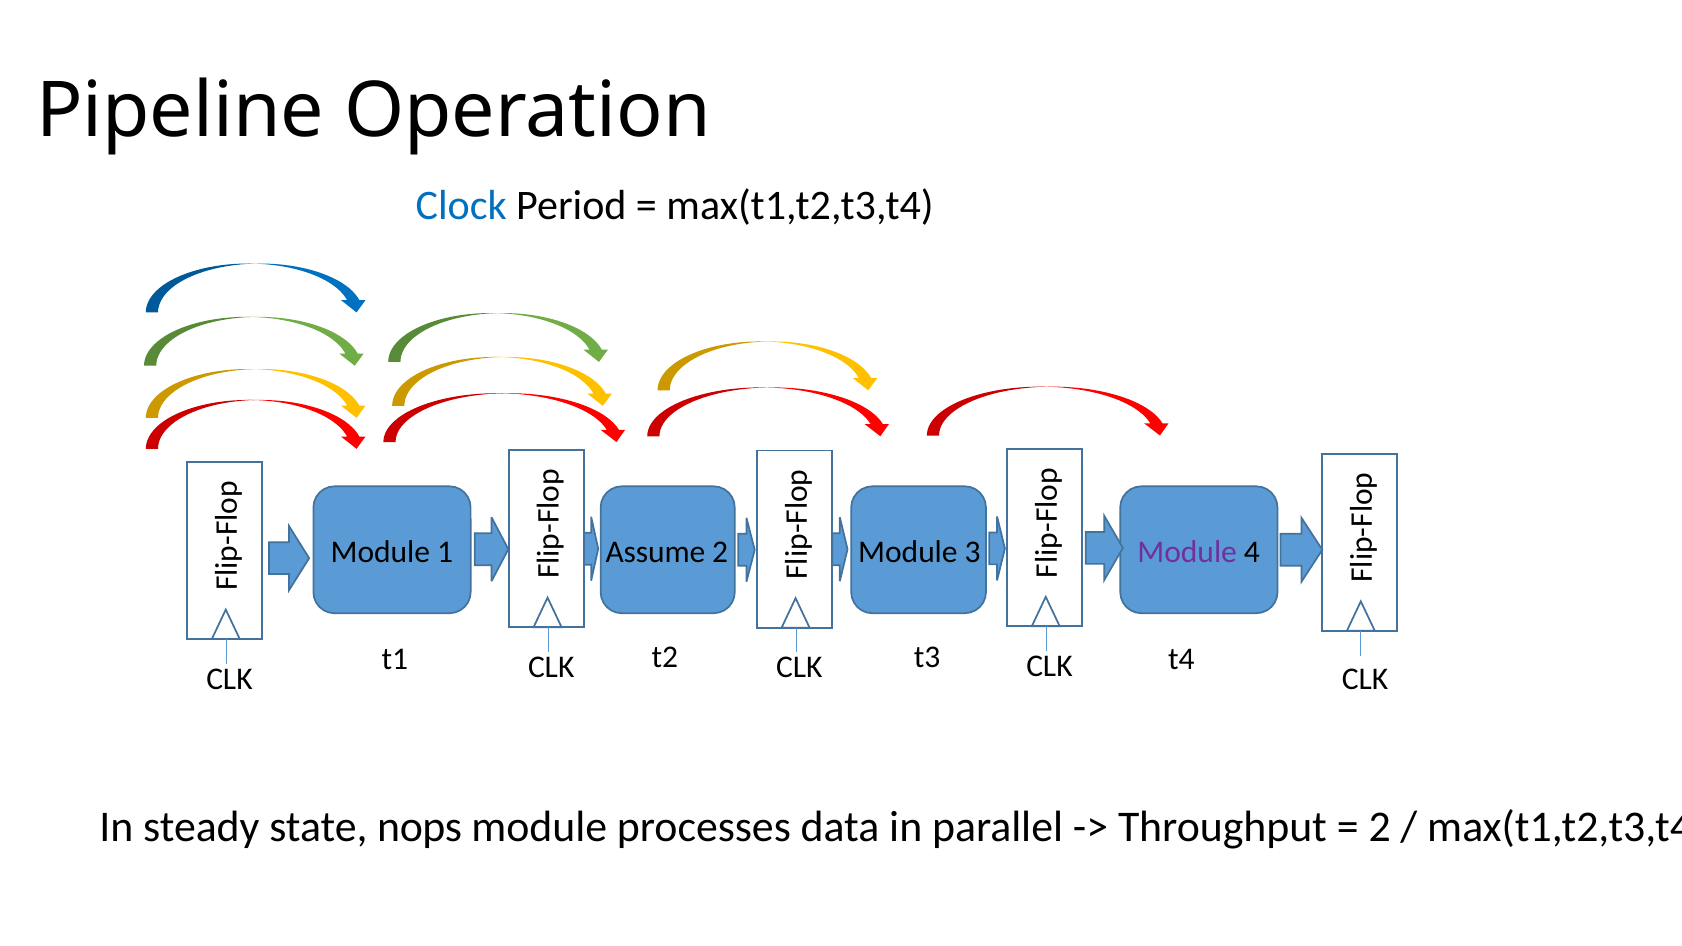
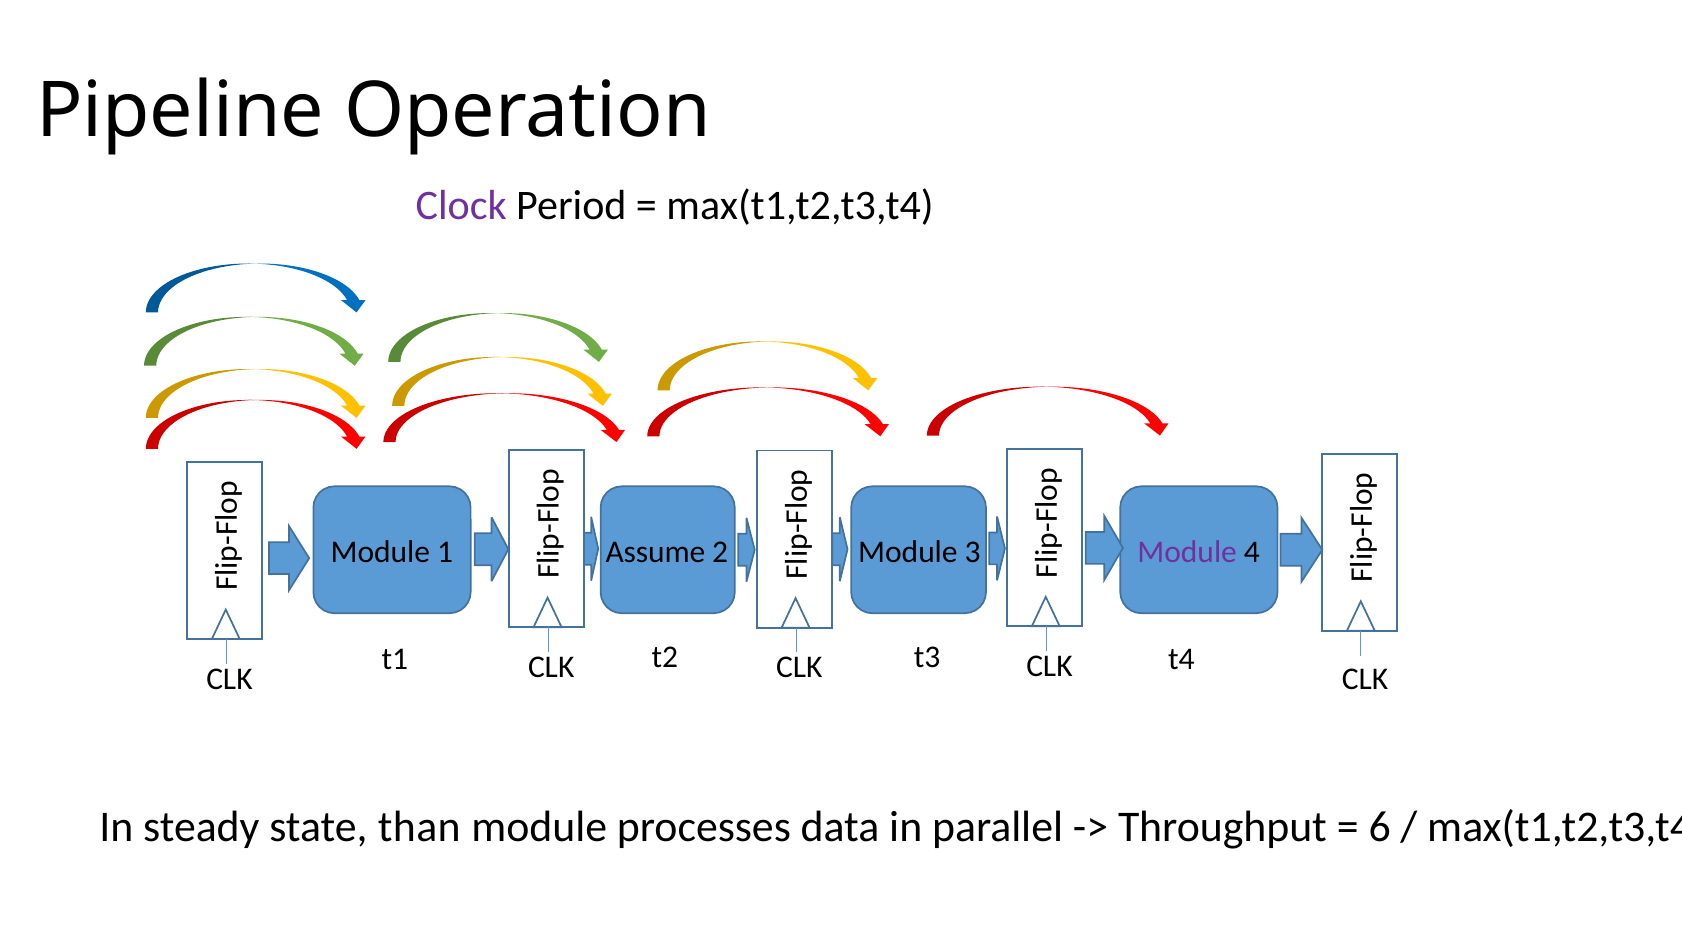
Clock colour: blue -> purple (461, 205)
nops: nops -> than (419, 827)
2: 2 -> 6 (1380, 827)
